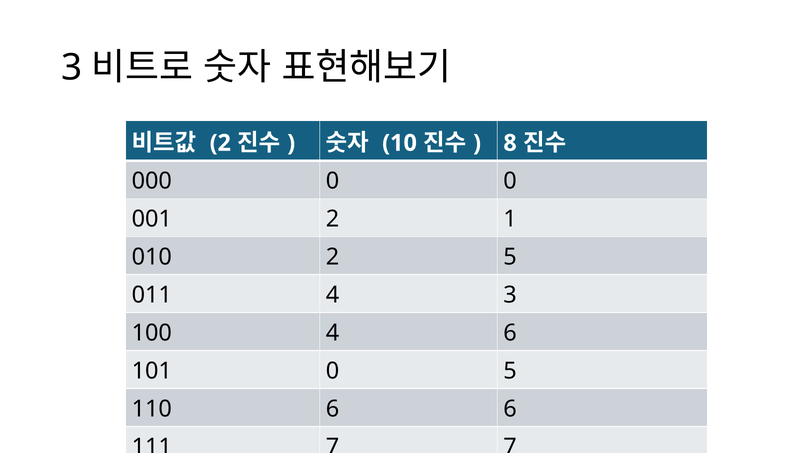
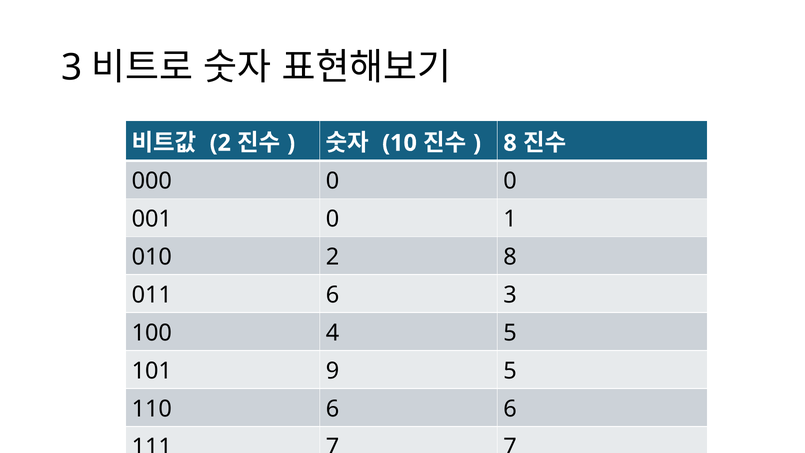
001 2: 2 -> 0 (333, 219)
2 5: 5 -> 8 (510, 257)
011 4: 4 -> 6 (333, 295)
4 6: 6 -> 5 (510, 333)
101 0: 0 -> 9 (333, 371)
